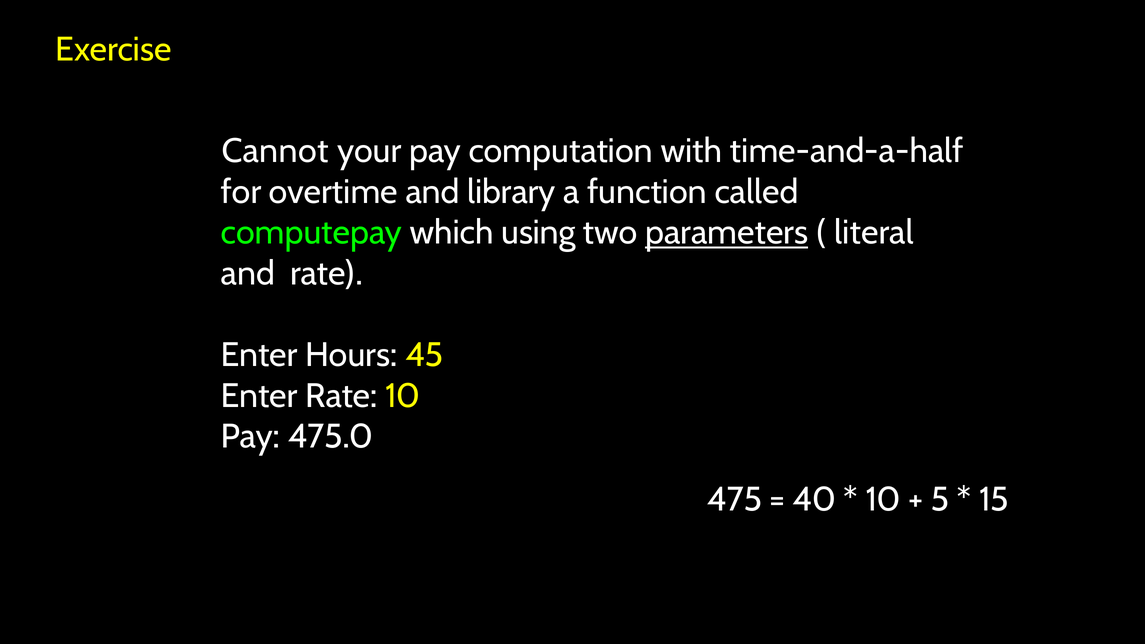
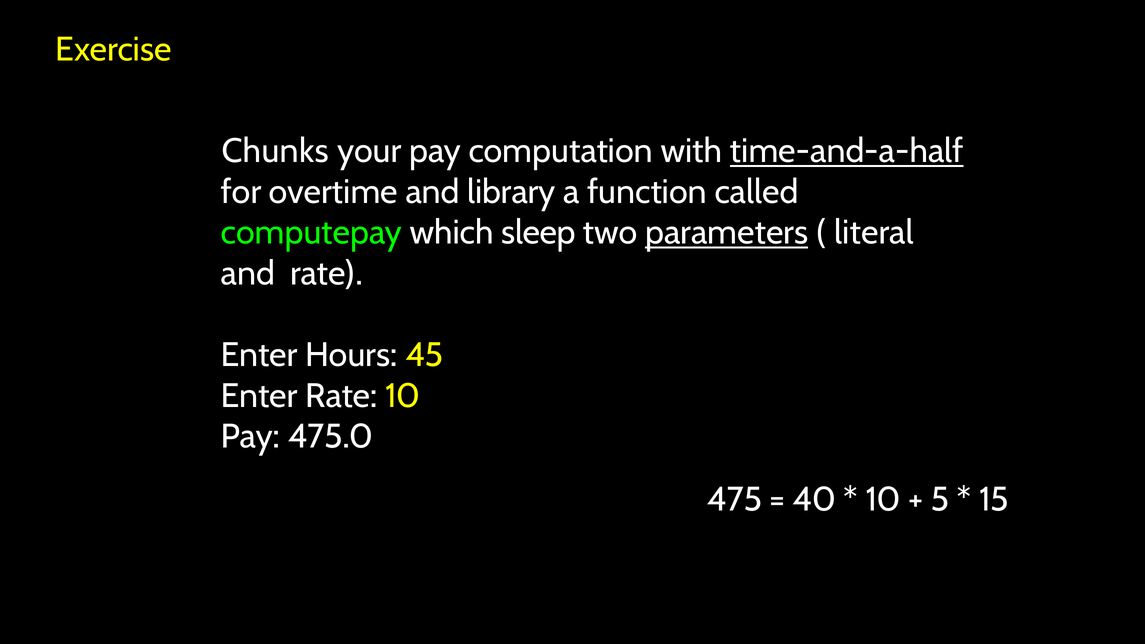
Cannot: Cannot -> Chunks (275, 151)
time-and-a-half underline: none -> present (847, 151)
using: using -> sleep (539, 233)
